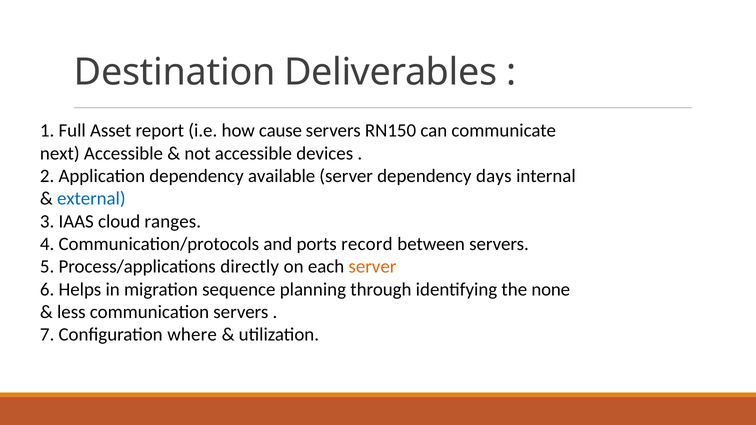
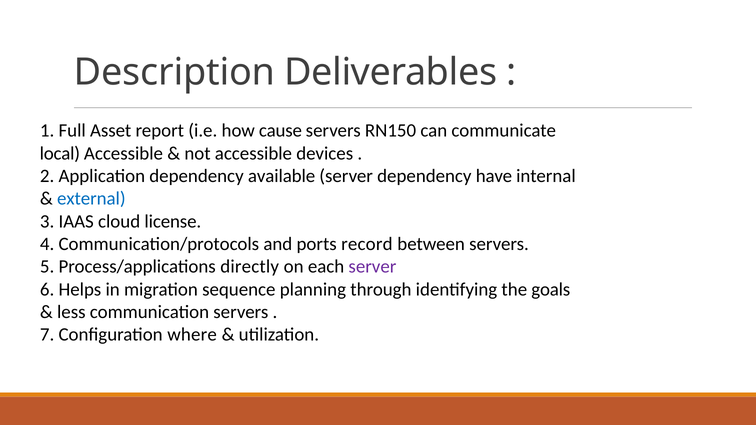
Destination: Destination -> Description (175, 72)
next: next -> local (60, 153)
days: days -> have (494, 176)
ranges: ranges -> license (173, 221)
server colour: orange -> purple (372, 267)
none: none -> goals (551, 290)
